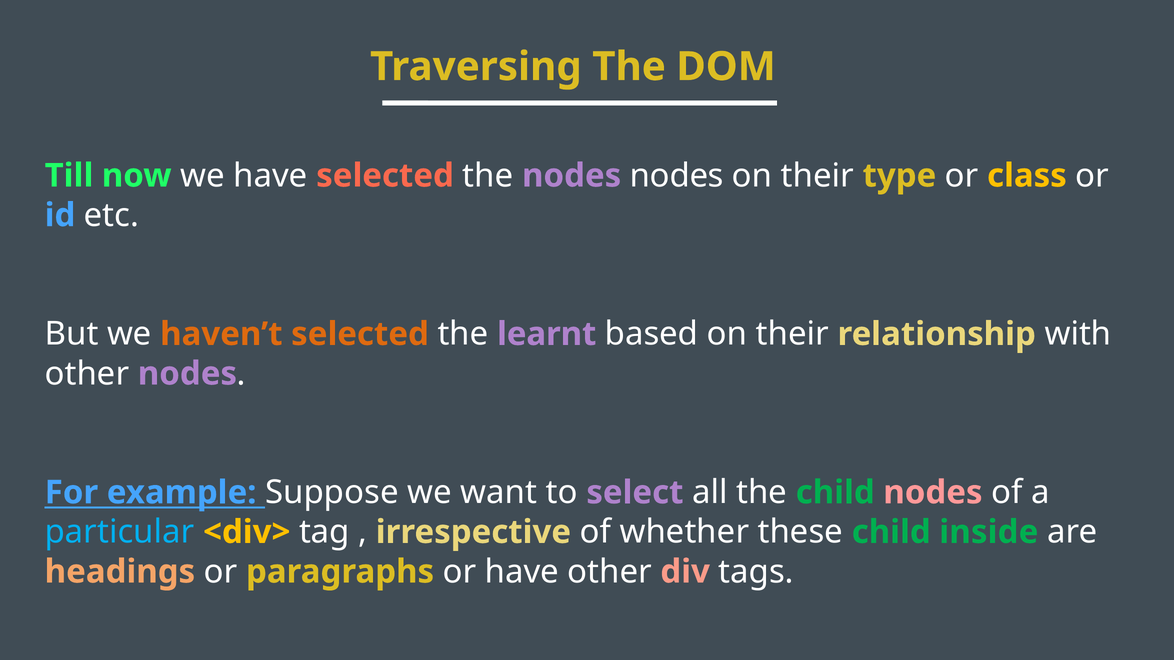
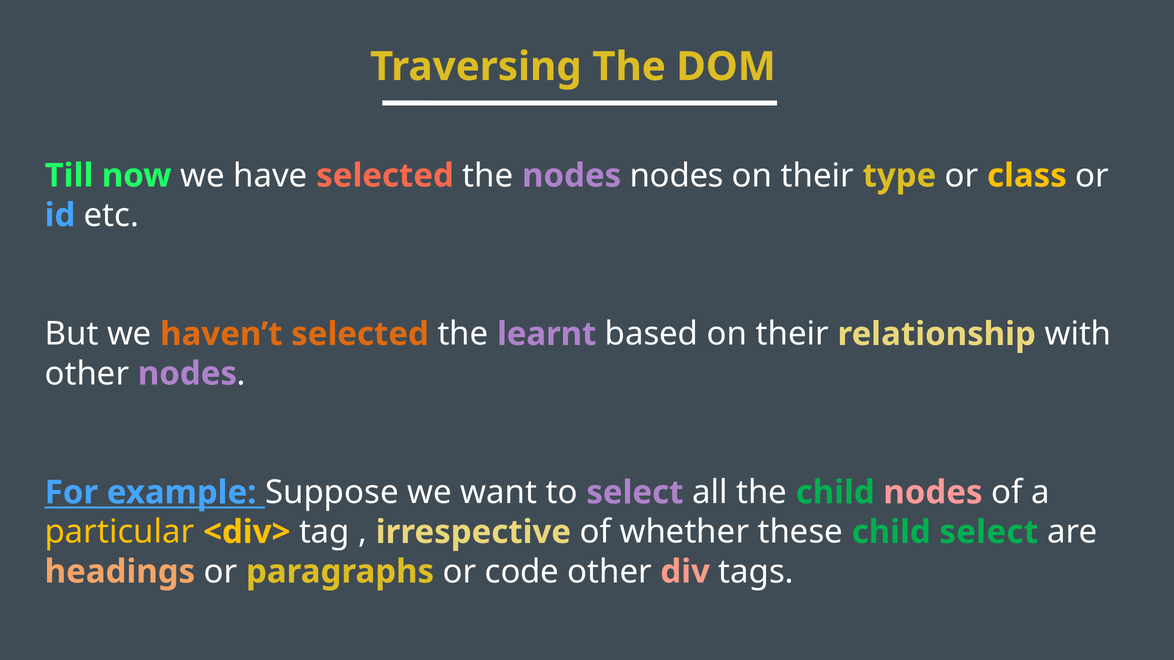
particular colour: light blue -> yellow (120, 532)
child inside: inside -> select (989, 532)
or have: have -> code (522, 572)
